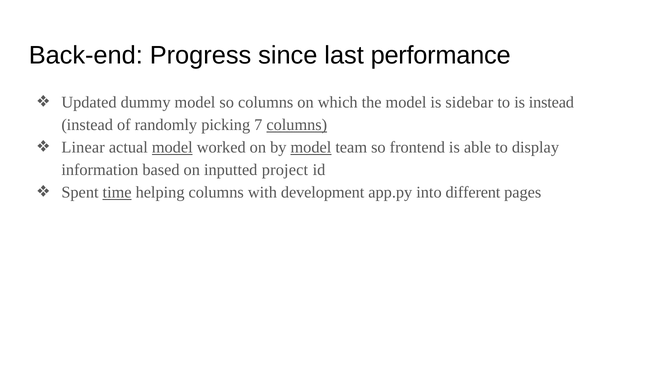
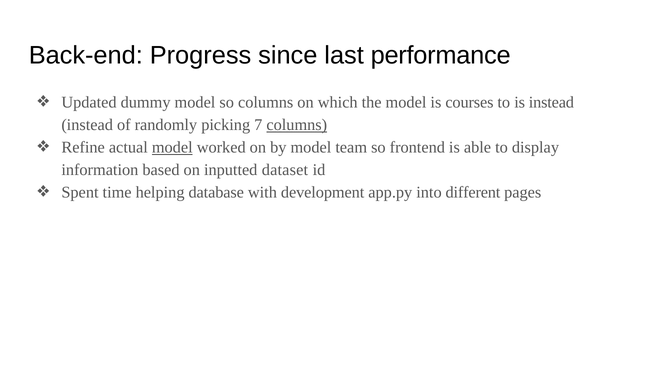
sidebar: sidebar -> courses (469, 103)
Linear: Linear -> Refine (83, 148)
model underline: present -> none (311, 148)
project: project -> dataset (285, 170)
time underline: present -> none (117, 193)
helping columns: columns -> database (216, 193)
